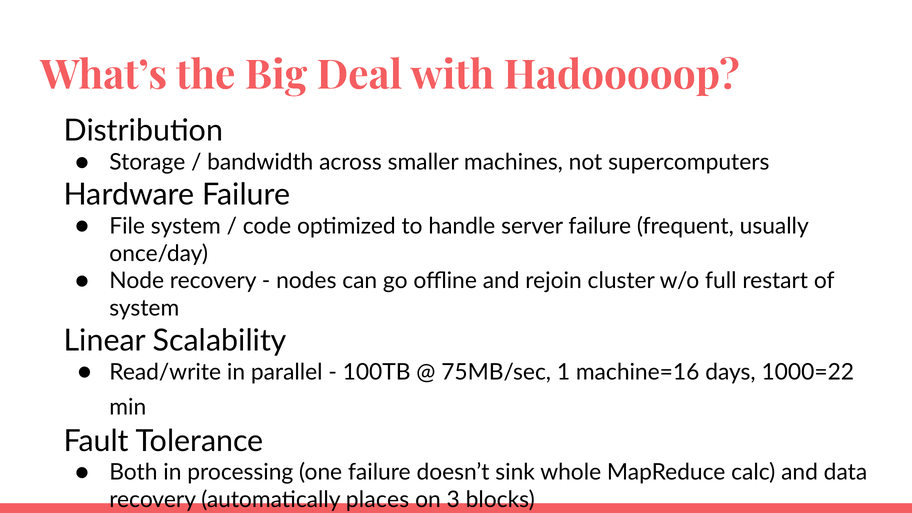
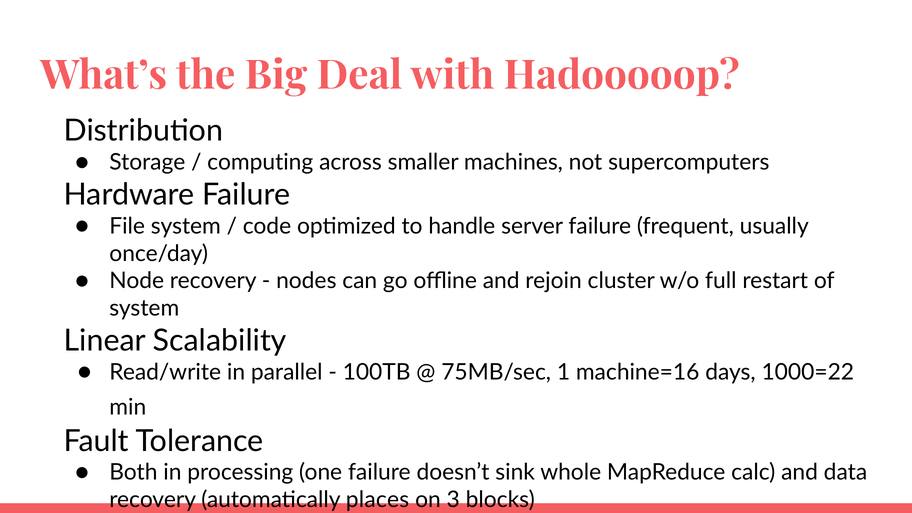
bandwidth: bandwidth -> computing (260, 162)
